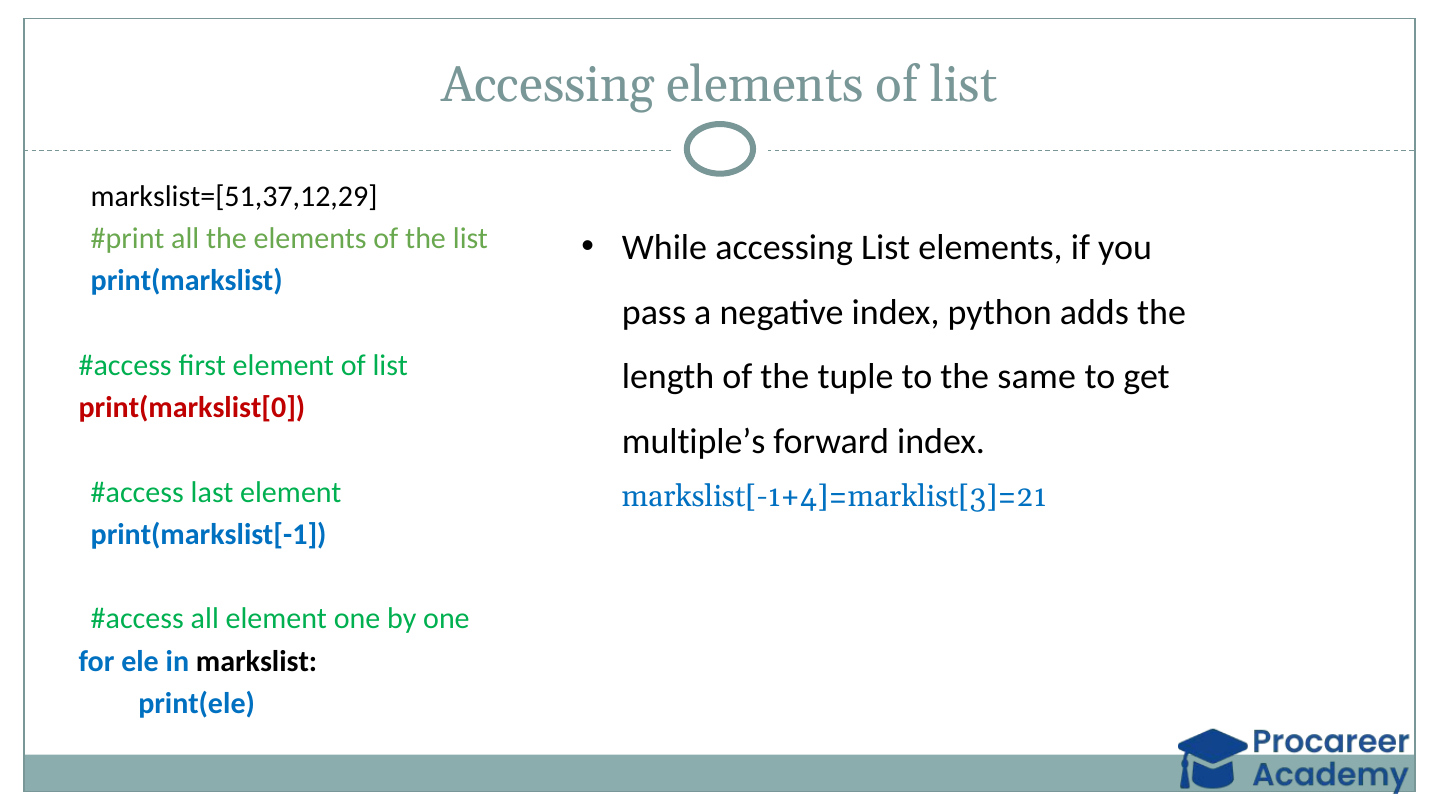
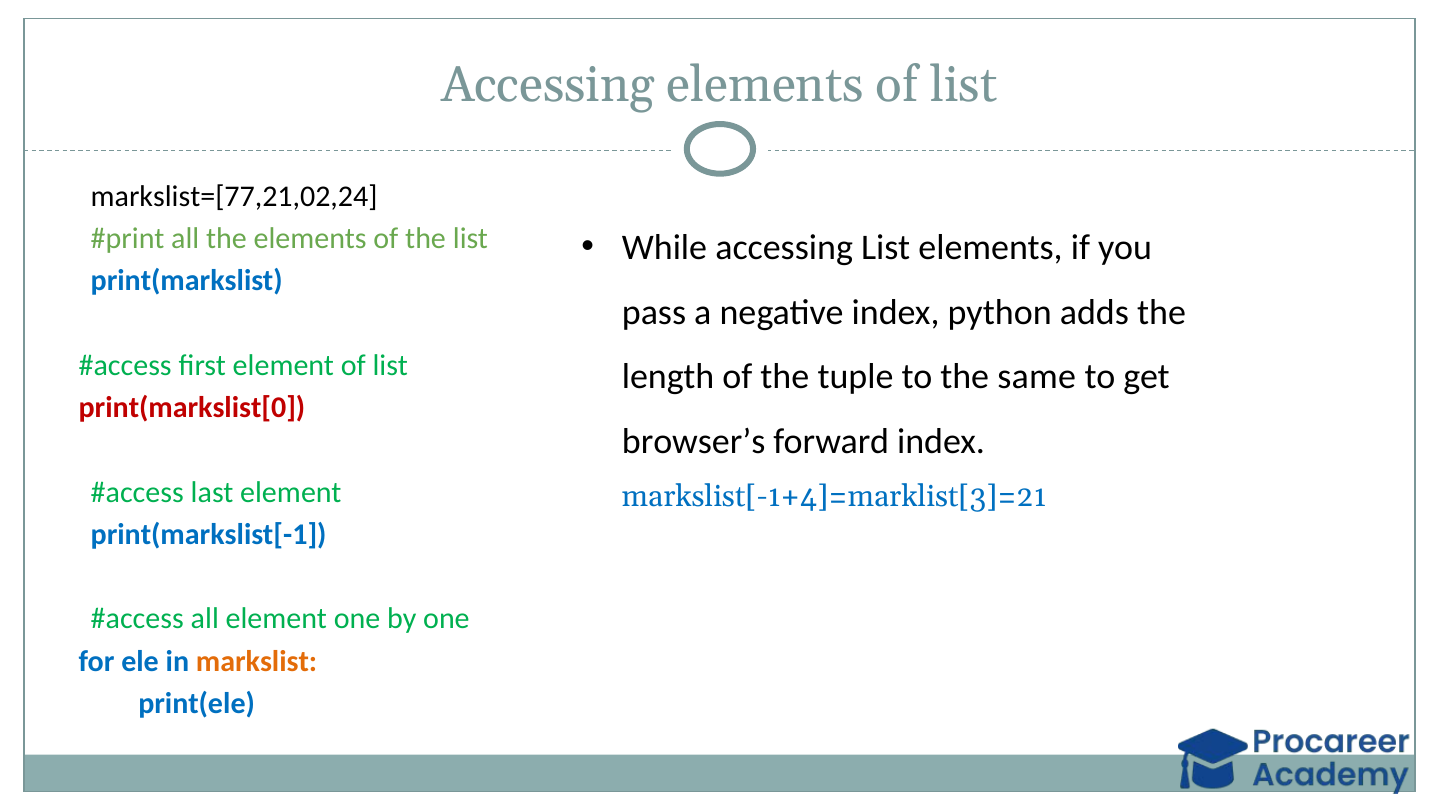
markslist=[51,37,12,29: markslist=[51,37,12,29 -> markslist=[77,21,02,24 (234, 196)
multiple’s: multiple’s -> browser’s (694, 442)
markslist colour: black -> orange (257, 661)
